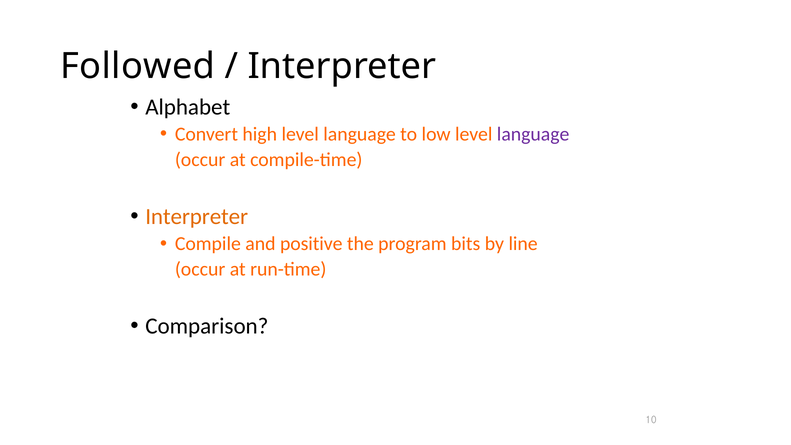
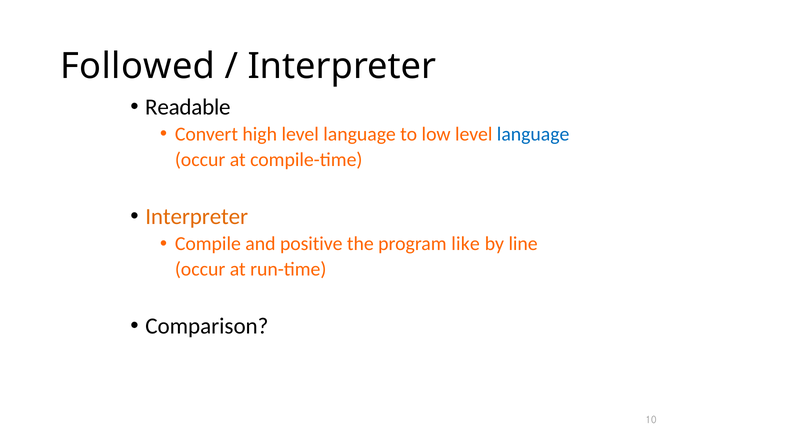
Alphabet: Alphabet -> Readable (188, 107)
language colour: purple -> blue (533, 134)
bits: bits -> like (466, 244)
